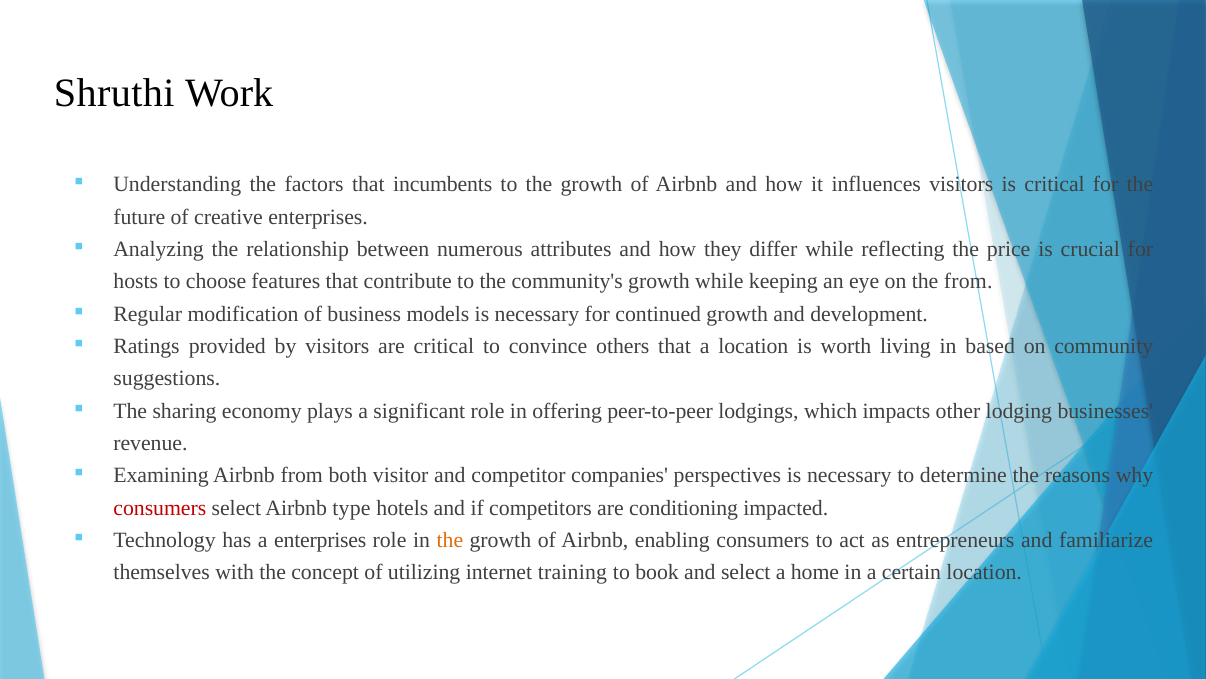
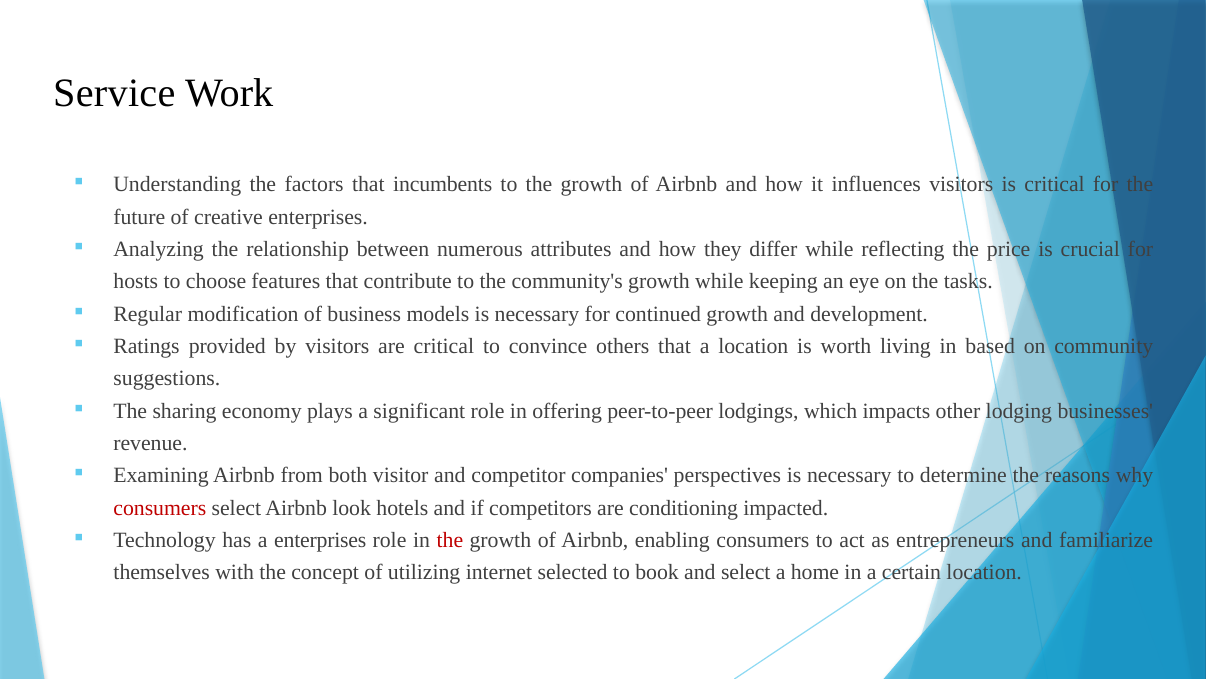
Shruthi: Shruthi -> Service (114, 93)
the from: from -> tasks (968, 281)
type: type -> look (352, 507)
the colour: orange -> red (450, 540)
training: training -> selected (573, 572)
